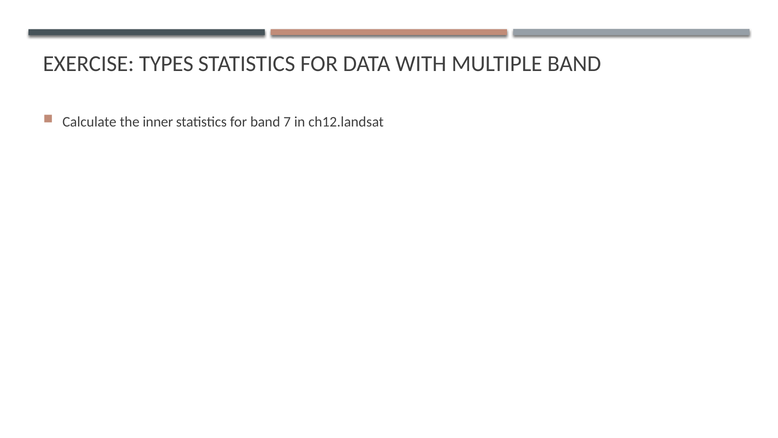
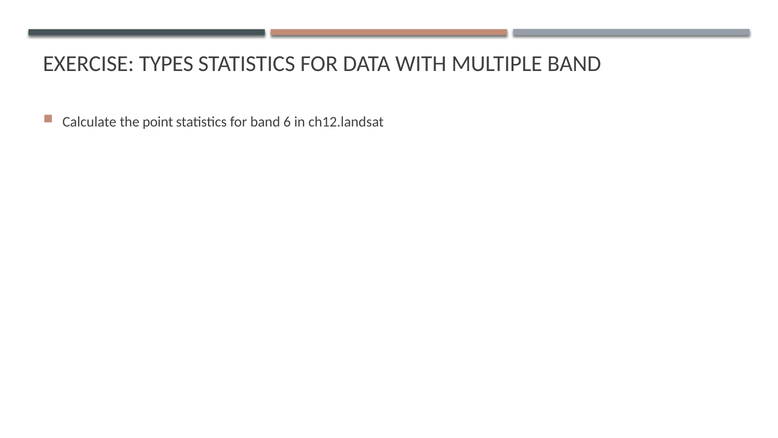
inner: inner -> point (158, 122)
7: 7 -> 6 (287, 122)
